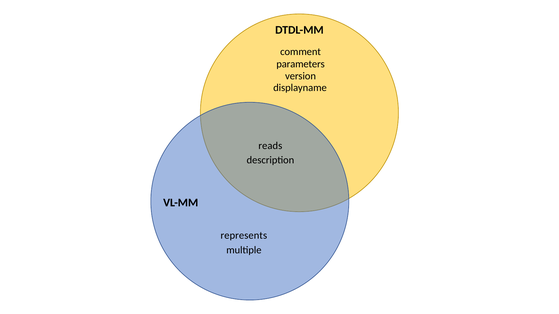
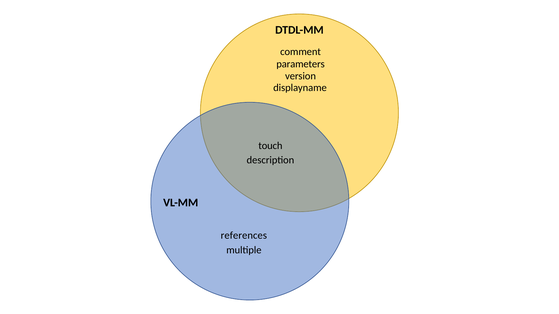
reads: reads -> touch (270, 146)
represents: represents -> references (244, 236)
